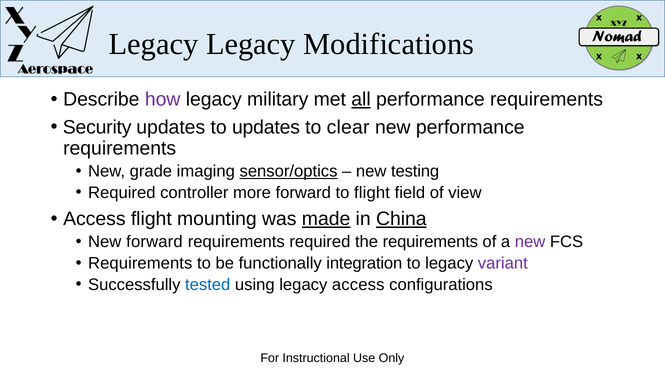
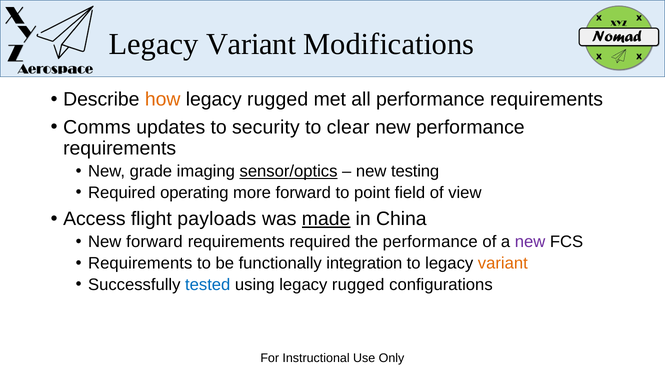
Legacy: Legacy -> Variant (251, 44)
how colour: purple -> orange (163, 99)
military: military -> rugged (278, 99)
all underline: present -> none (361, 99)
Security: Security -> Comms (97, 127)
to updates: updates -> security (266, 127)
controller: controller -> operating (194, 193)
to flight: flight -> point (372, 193)
mounting: mounting -> payloads (217, 219)
China underline: present -> none (401, 219)
the requirements: requirements -> performance (430, 242)
variant colour: purple -> orange (503, 263)
using legacy access: access -> rugged (358, 285)
